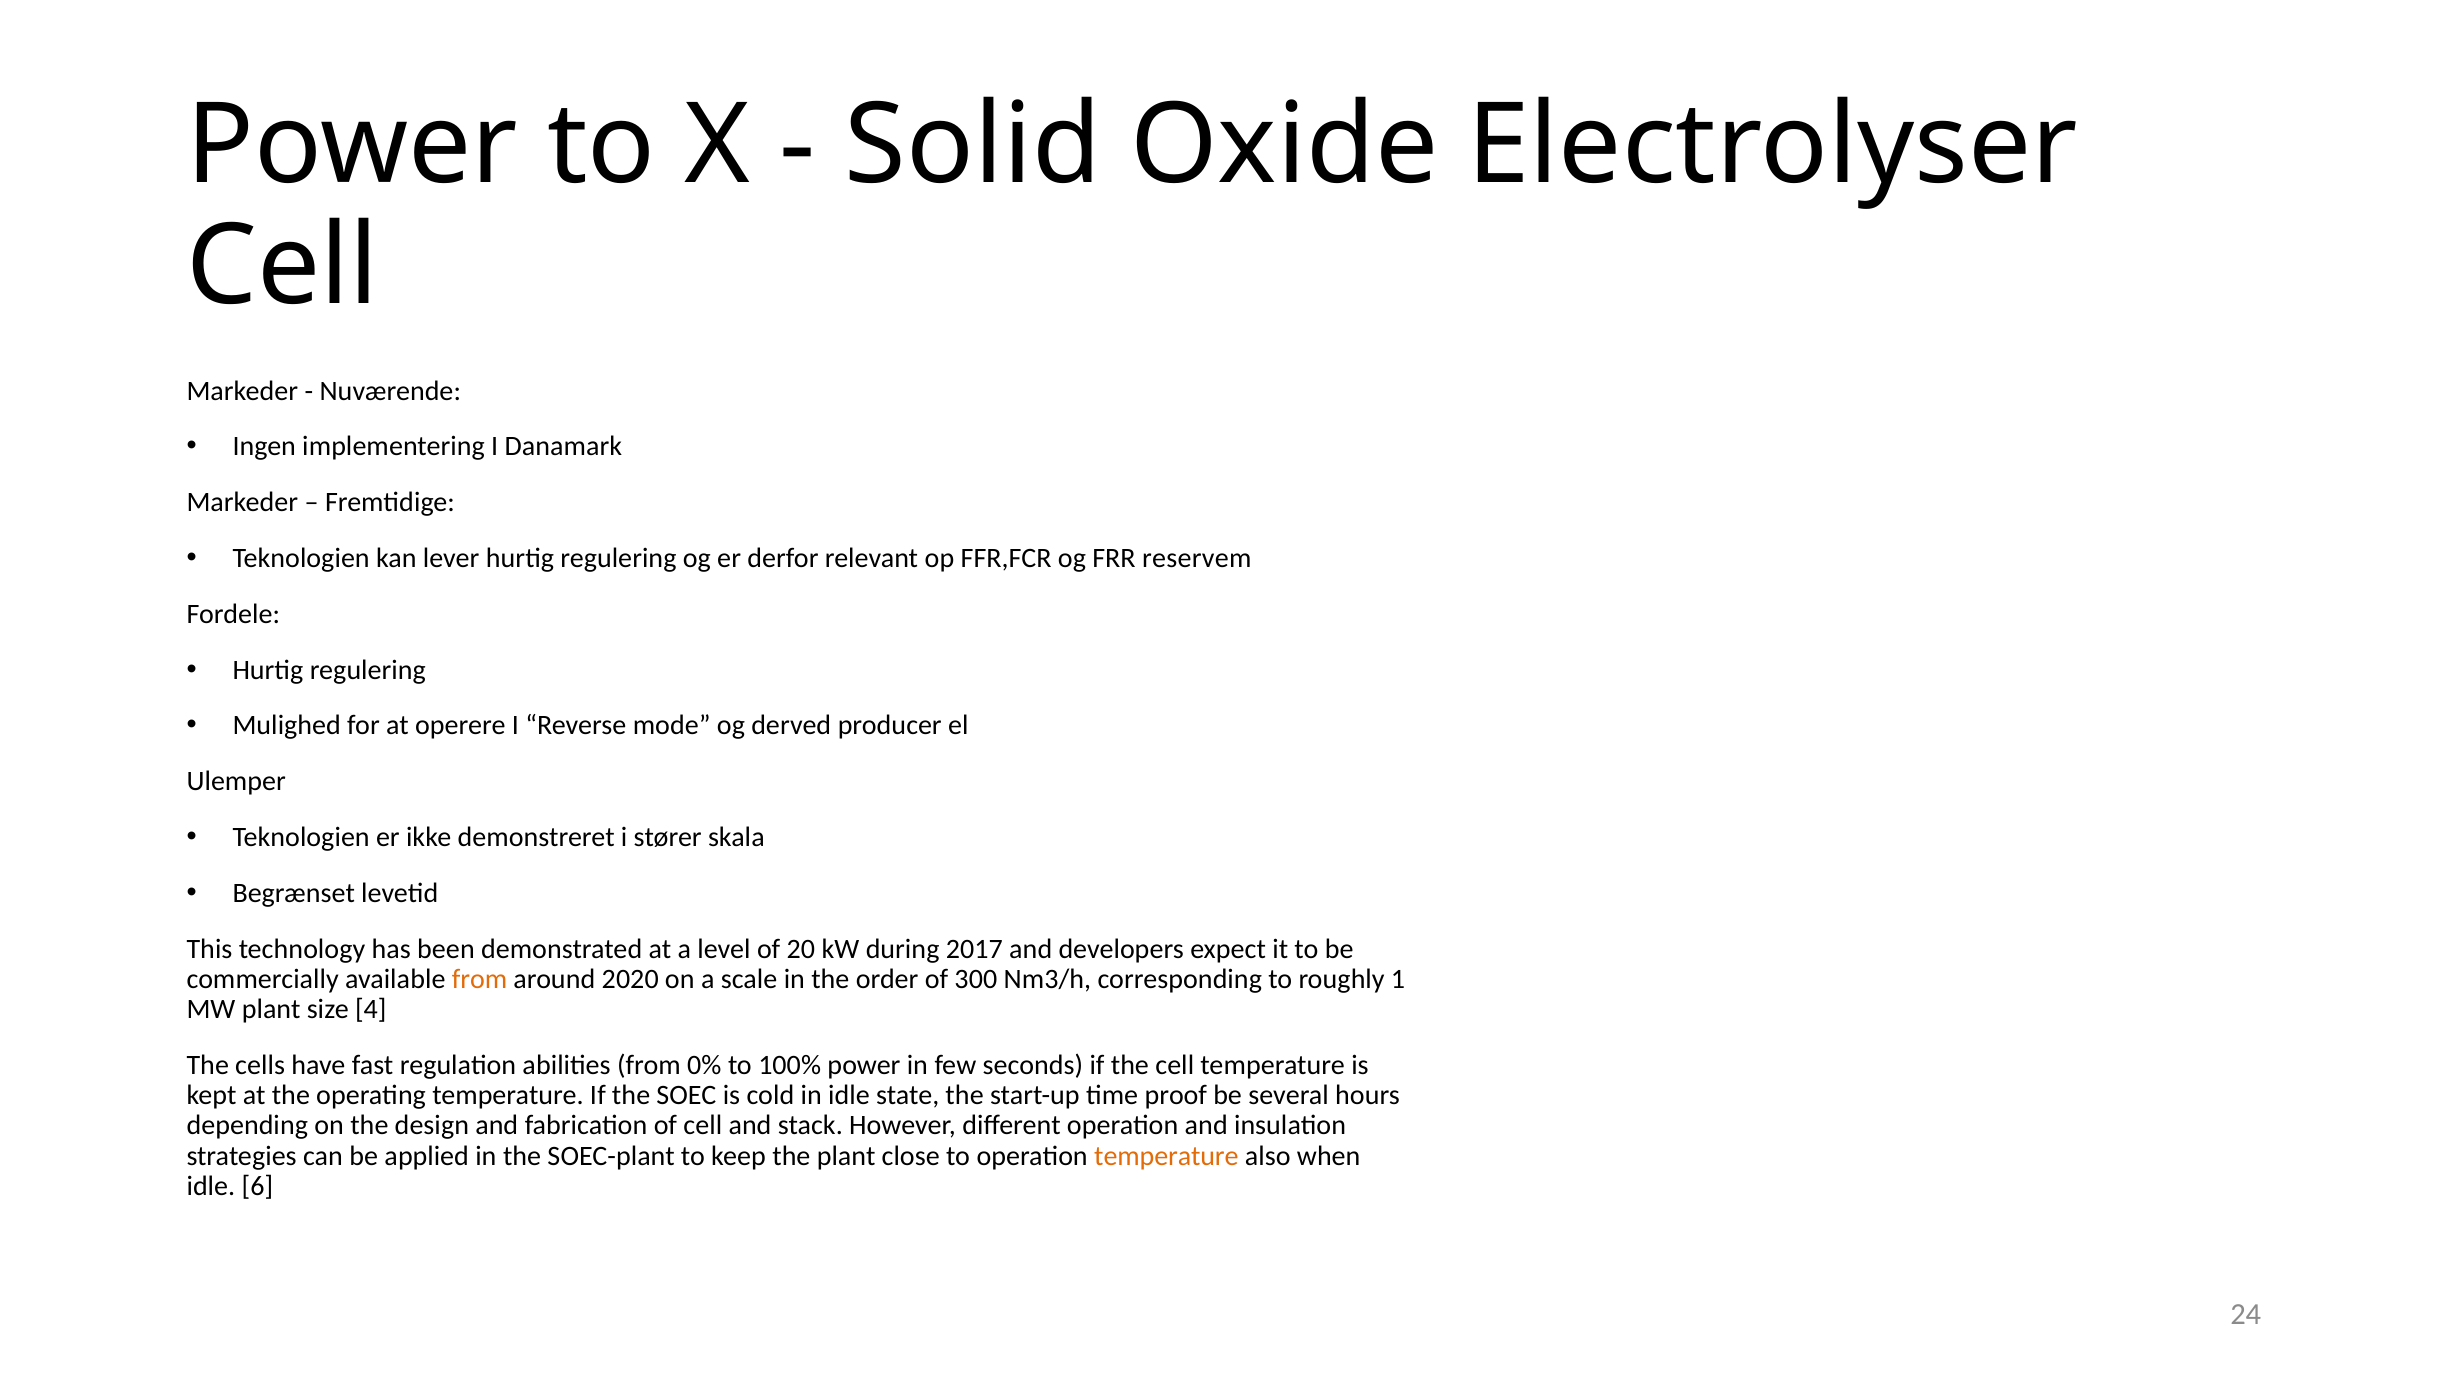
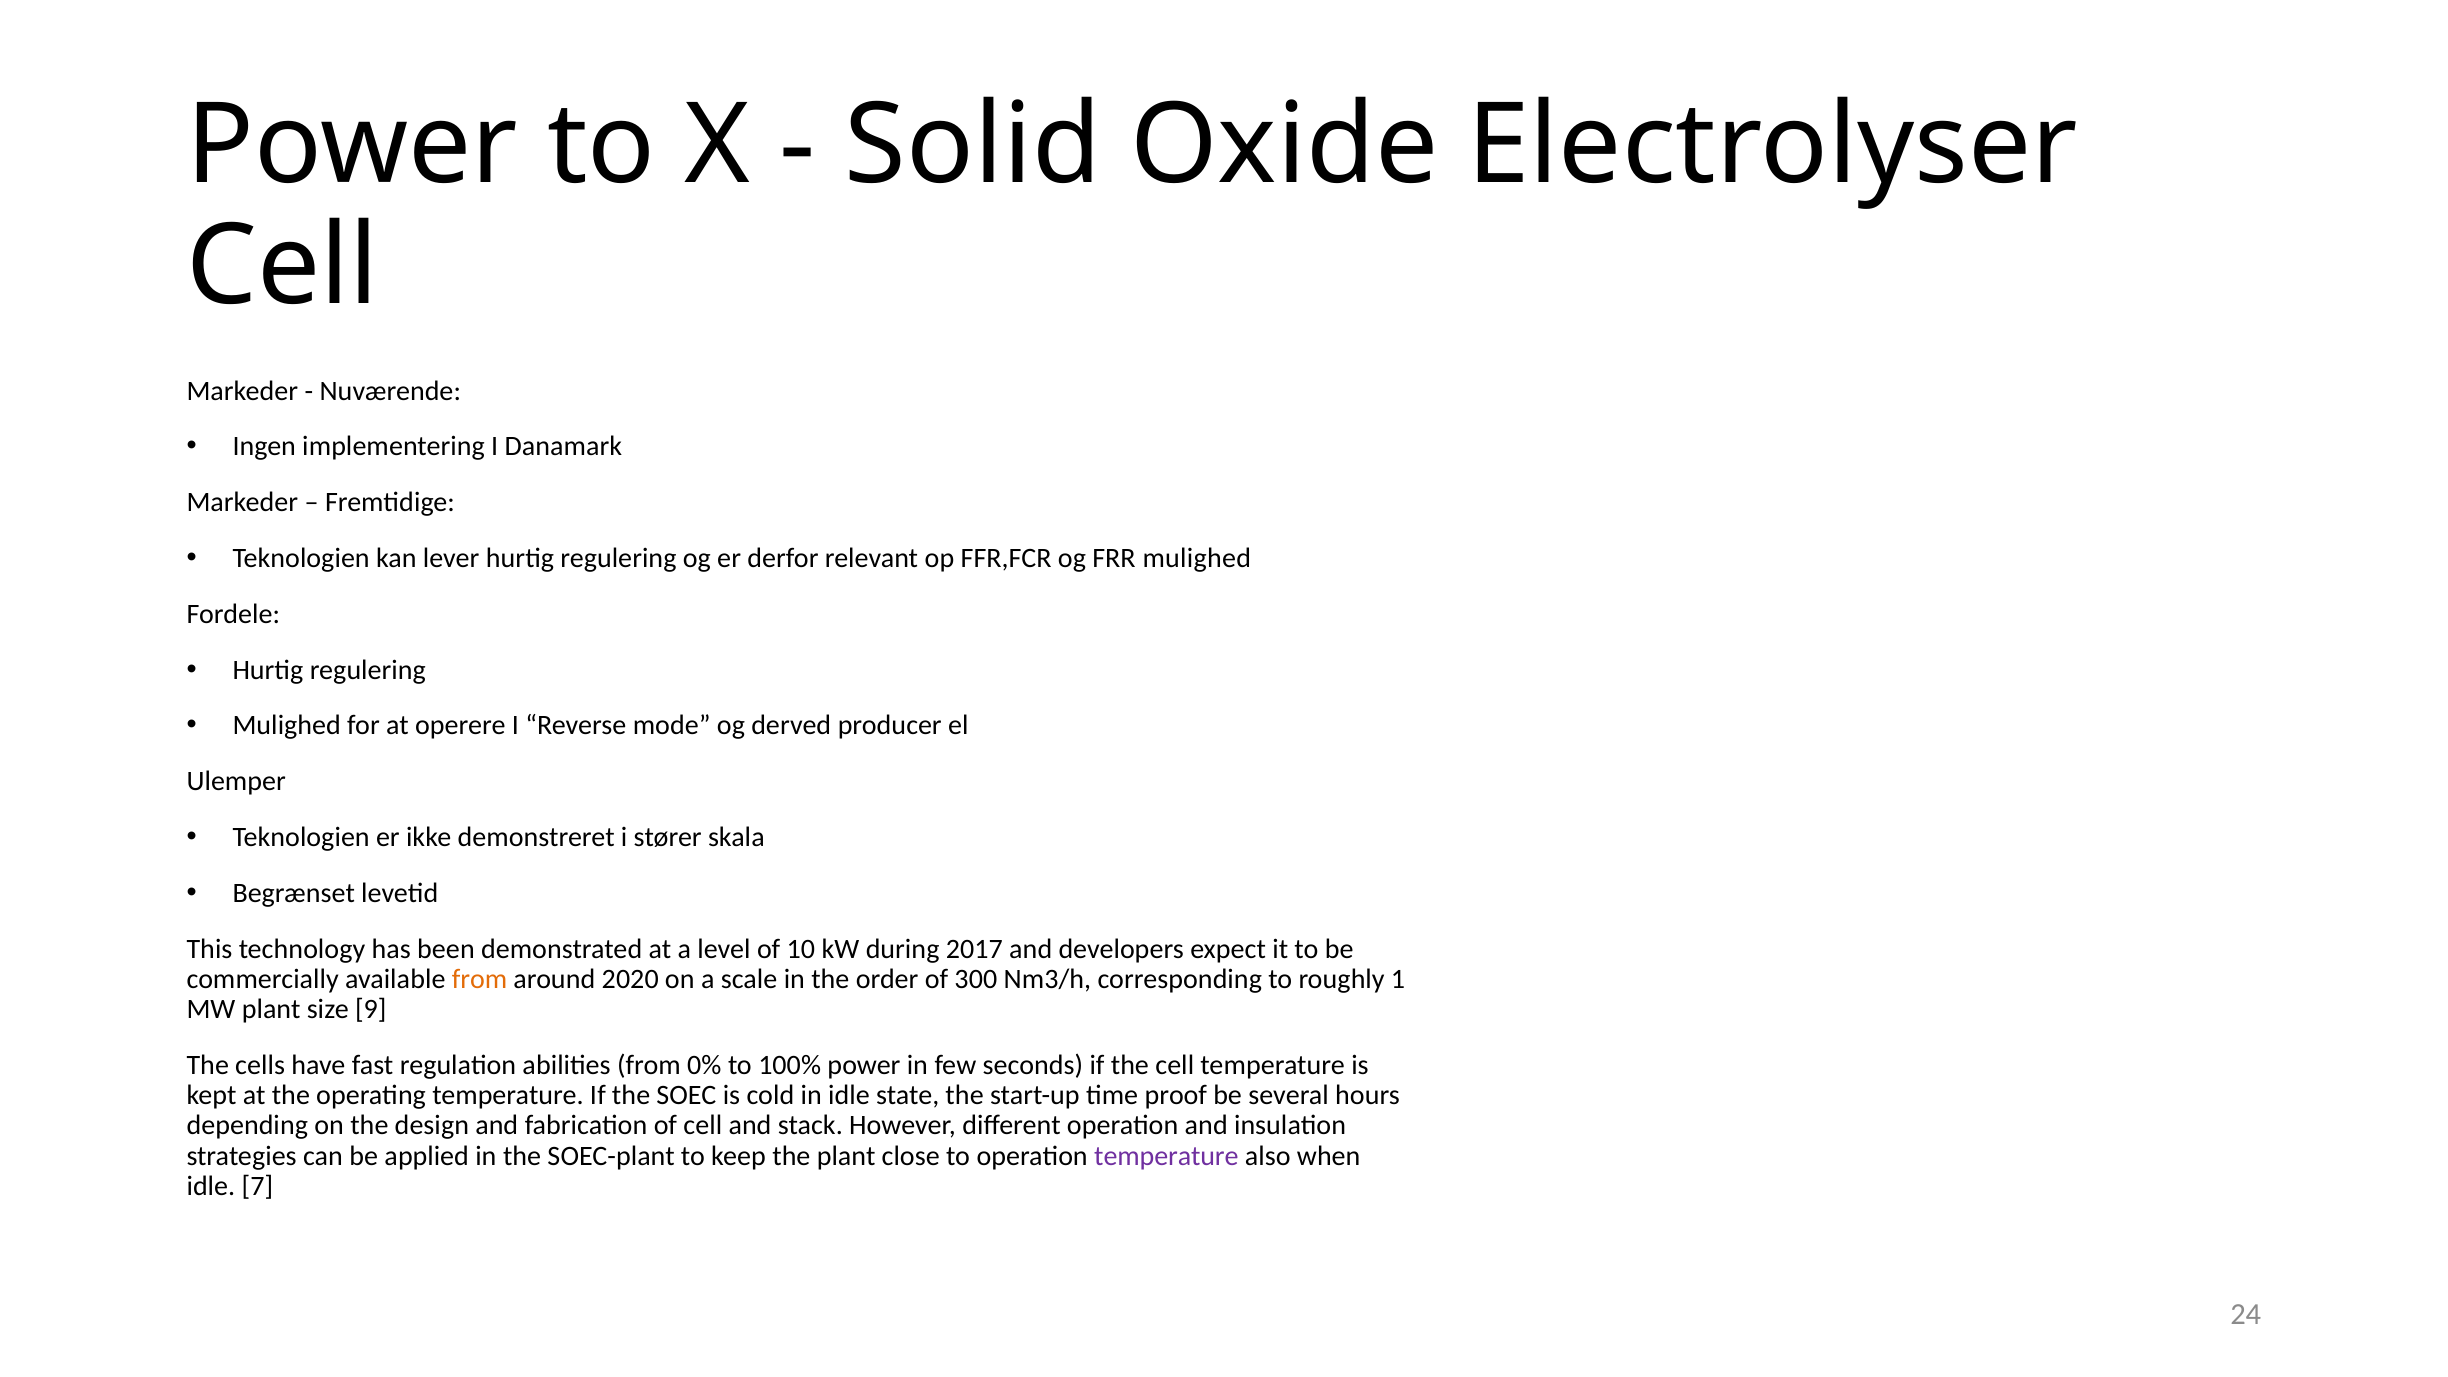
FRR reservem: reservem -> mulighed (1197, 558)
20: 20 -> 10 (801, 949)
4: 4 -> 9 (371, 1009)
temperature colour: orange -> purple (1166, 1156)
6: 6 -> 7 (257, 1186)
